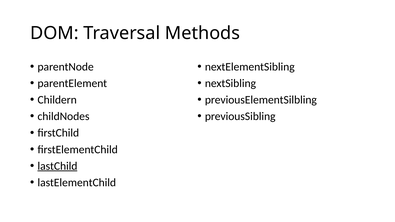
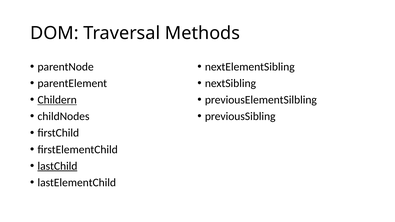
Childern underline: none -> present (57, 100)
